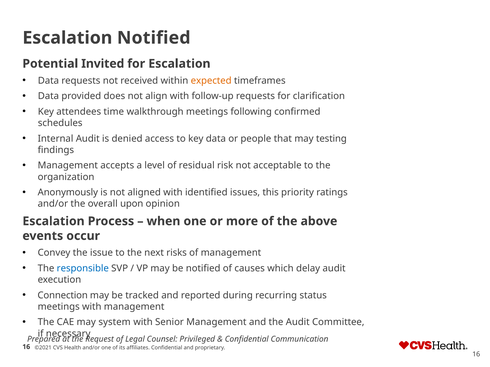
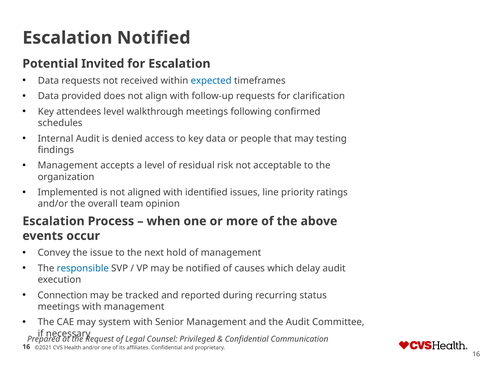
expected colour: orange -> blue (211, 81)
attendees time: time -> level (114, 112)
Anonymously: Anonymously -> Implemented (68, 193)
this: this -> line (271, 193)
upon: upon -> team (132, 204)
risks: risks -> hold (177, 253)
